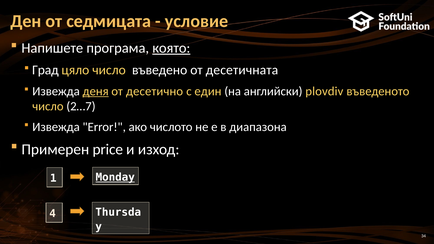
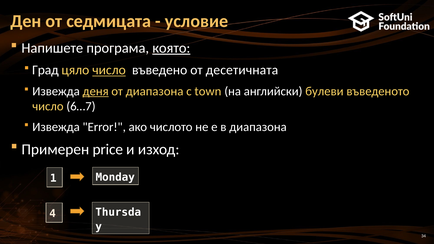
число underline: none -> present (109, 70)
от десетично: десетично -> диапазона (155, 91)
един: един -> town (208, 91)
plovdiv: plovdiv -> булеви (324, 91)
2…7: 2…7 -> 6…7 (81, 106)
Monday underline: present -> none (115, 177)
